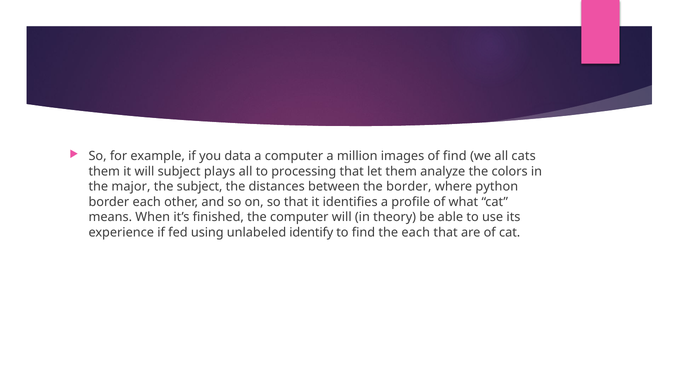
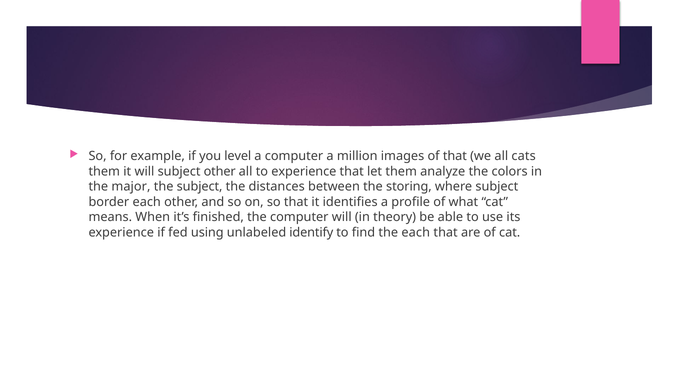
data: data -> level (238, 156)
of find: find -> that (455, 156)
subject plays: plays -> other (220, 171)
to processing: processing -> experience (304, 171)
the border: border -> storing (409, 187)
where python: python -> subject (497, 187)
